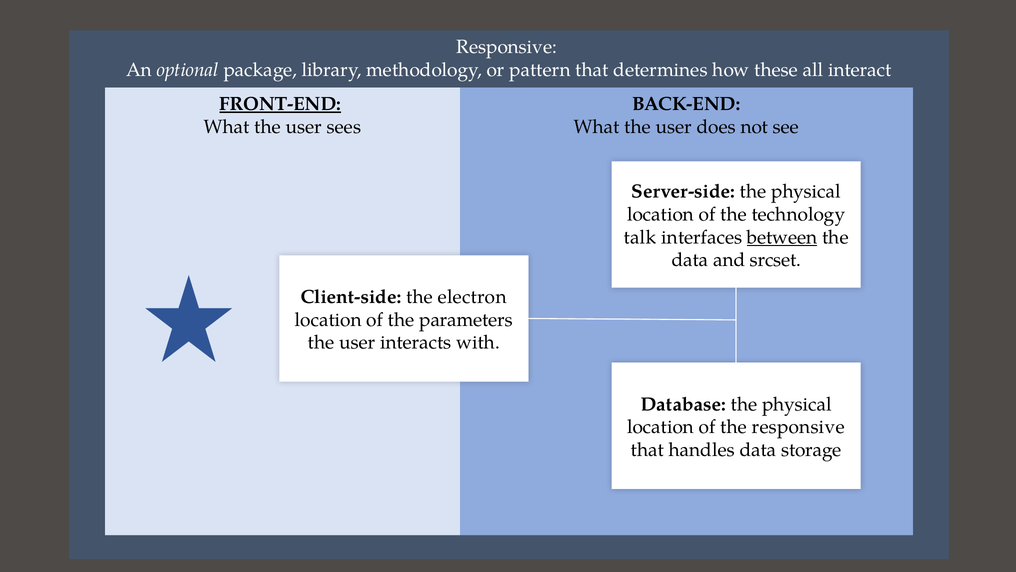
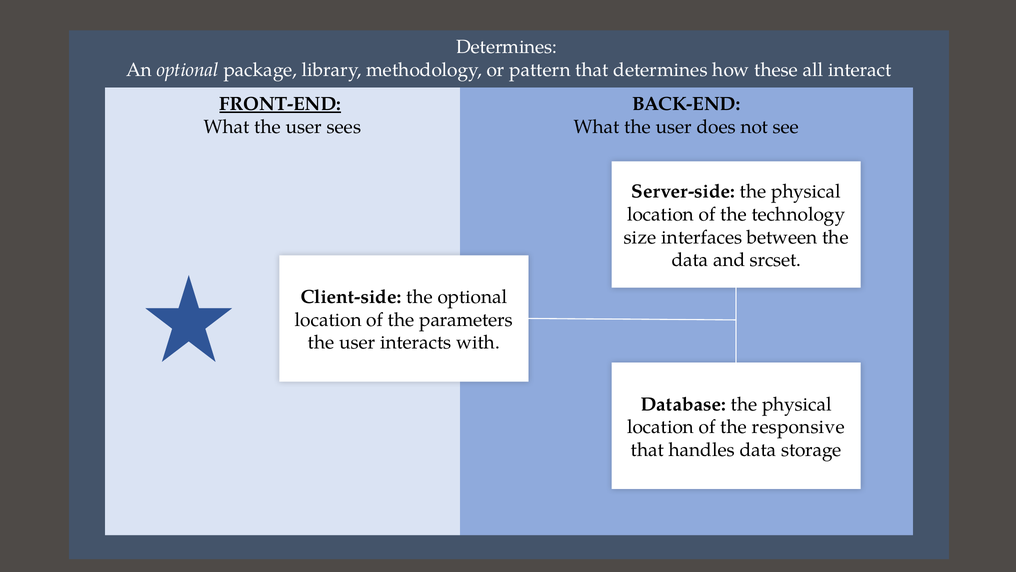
Responsive: Responsive -> Determines (507, 47)
talk: talk -> size (640, 237)
between underline: present -> none (782, 237)
the electron: electron -> optional (472, 297)
